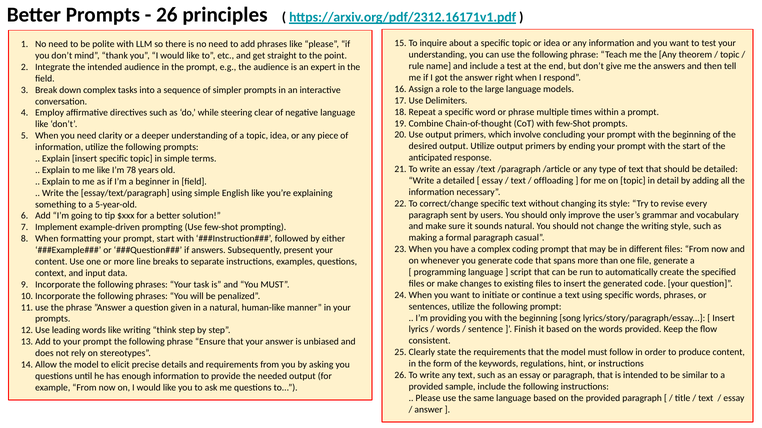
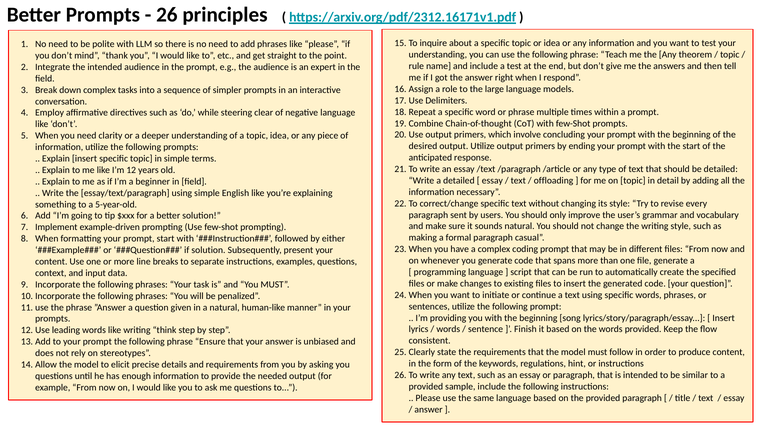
78: 78 -> 12 (131, 170)
if answers: answers -> solution (208, 251)
